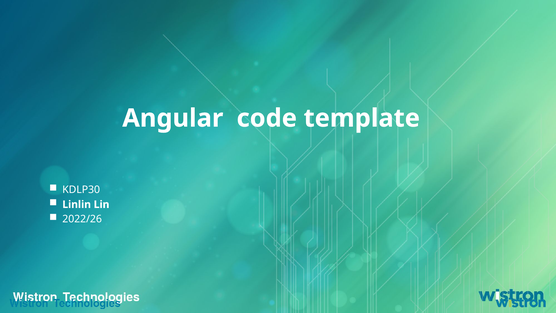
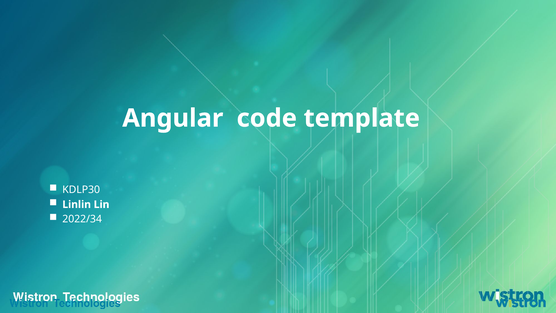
2022/26: 2022/26 -> 2022/34 (82, 219)
